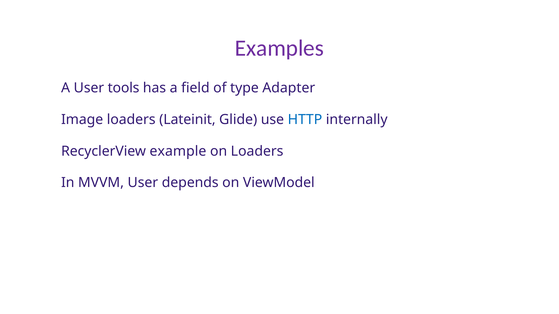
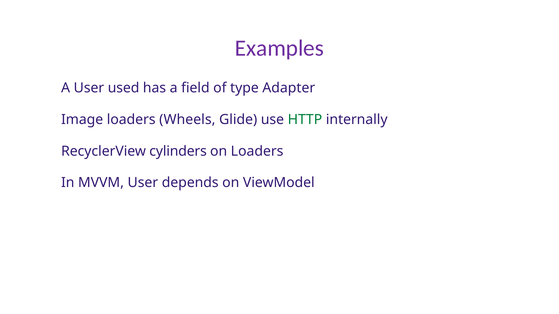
tools: tools -> used (124, 88)
Lateinit: Lateinit -> Wheels (187, 120)
HTTP colour: blue -> green (305, 120)
example: example -> cylinders (178, 151)
